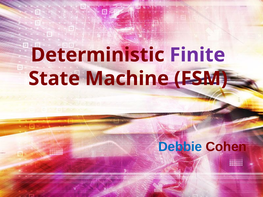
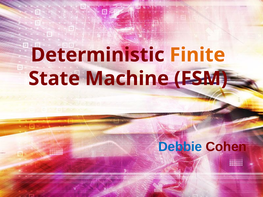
Finite colour: purple -> orange (197, 55)
